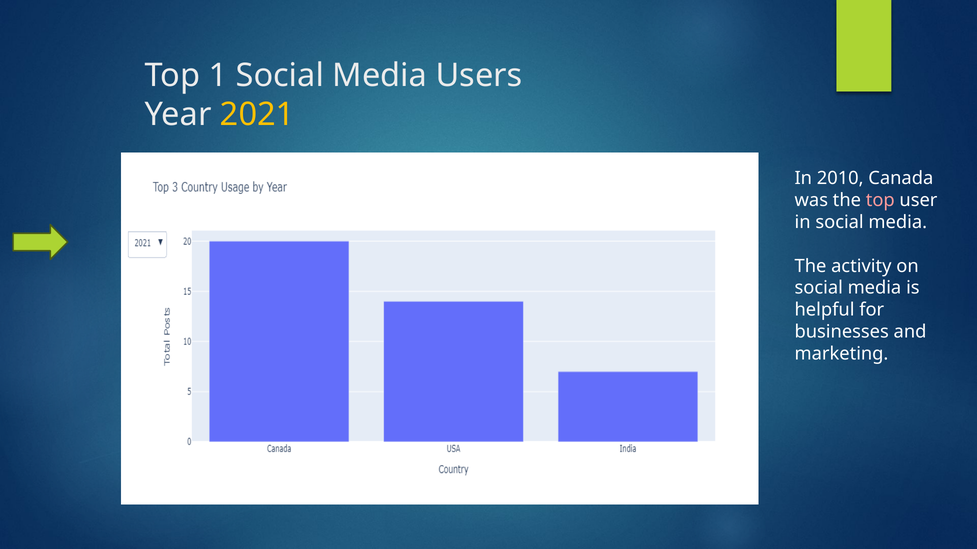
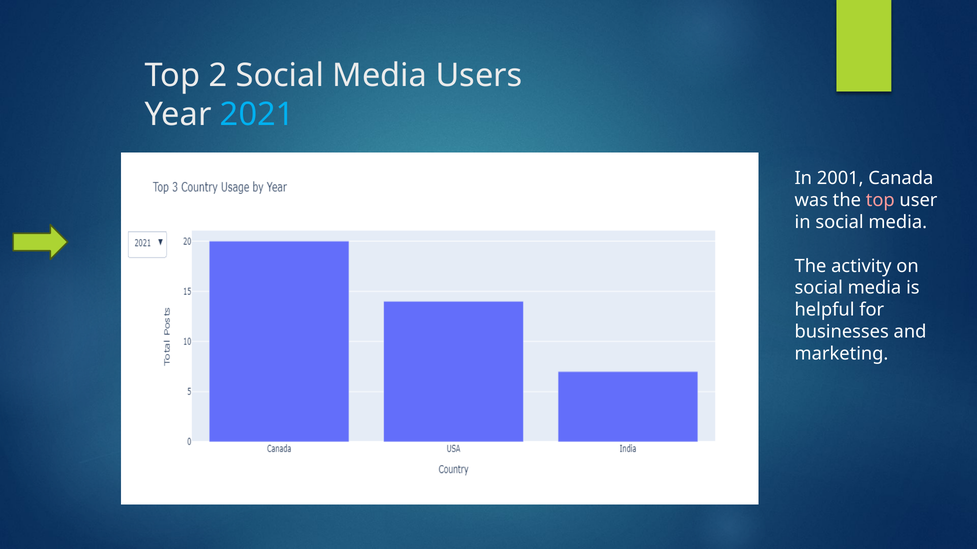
1: 1 -> 2 (218, 76)
2021 colour: yellow -> light blue (257, 115)
2010: 2010 -> 2001 (840, 178)
